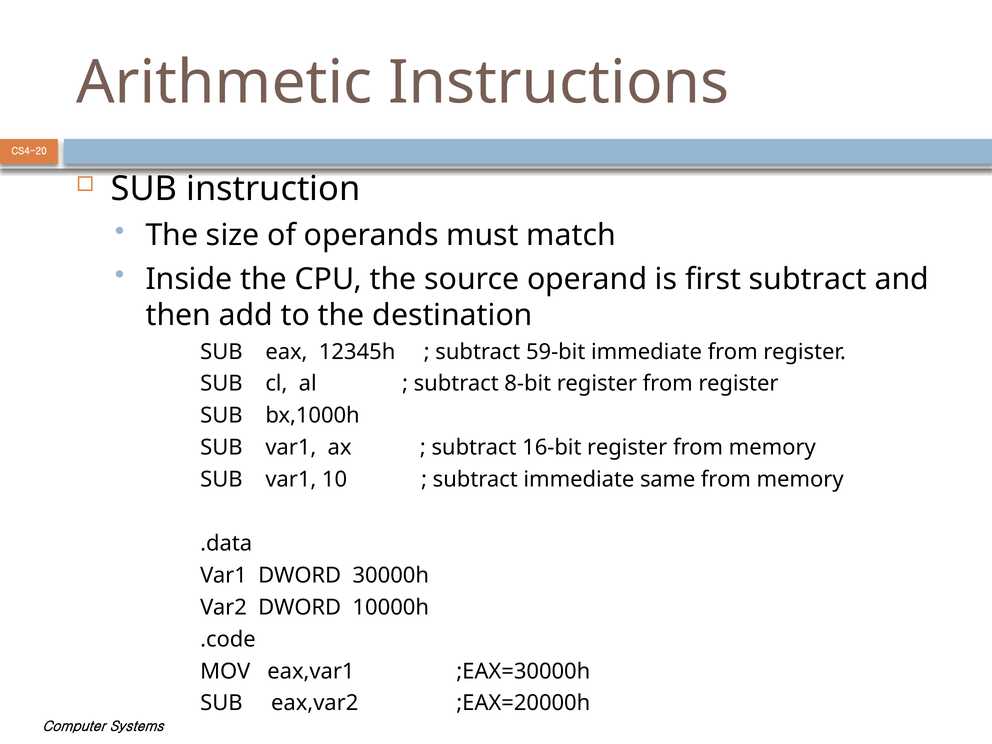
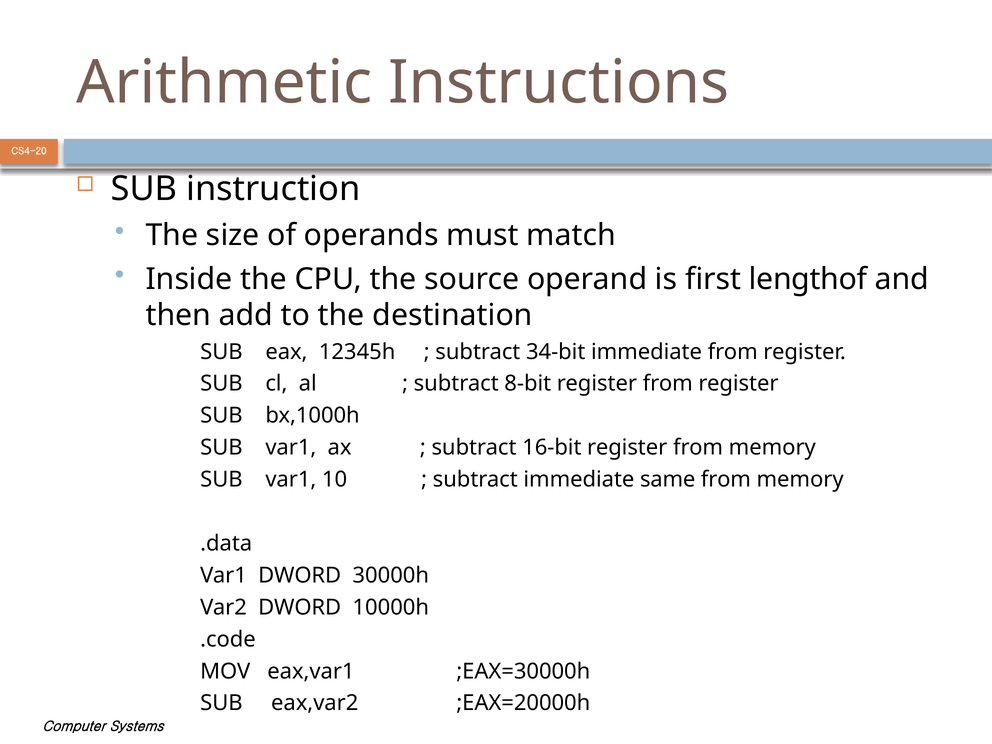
first subtract: subtract -> lengthof (808, 279)
59-bit: 59-bit -> 34-bit (556, 352)
